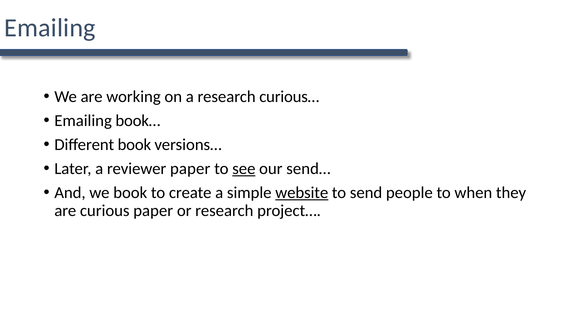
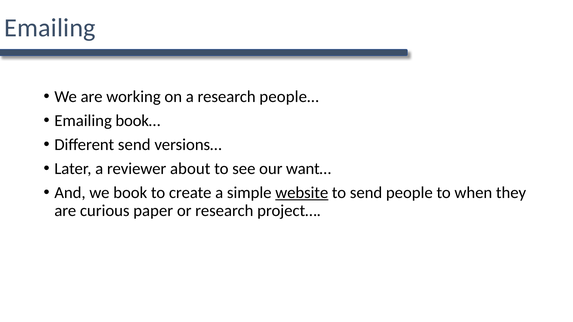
curious…: curious… -> people… (289, 97)
Different book: book -> send (134, 145)
reviewer paper: paper -> about (190, 169)
see underline: present -> none (244, 169)
send…: send… -> want… (309, 169)
